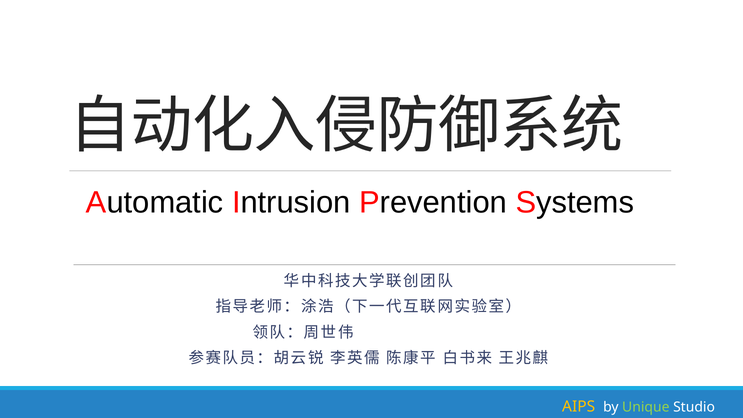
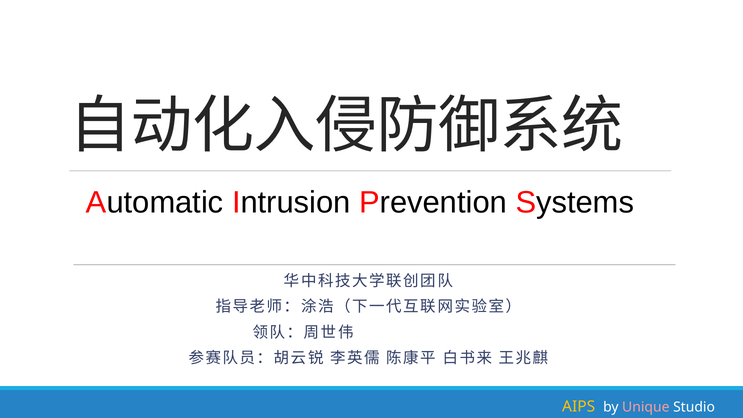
Unique colour: light green -> pink (646, 407)
